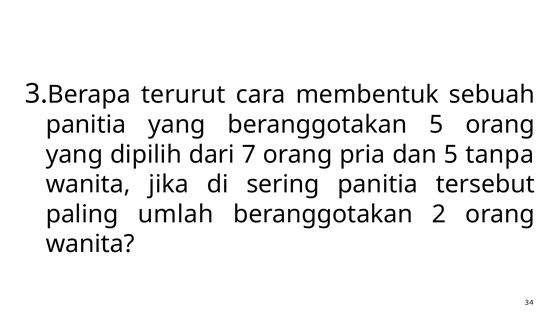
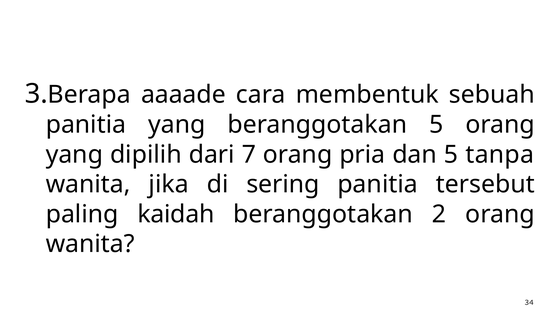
terurut: terurut -> aaaade (183, 95)
umlah: umlah -> kaidah (176, 214)
